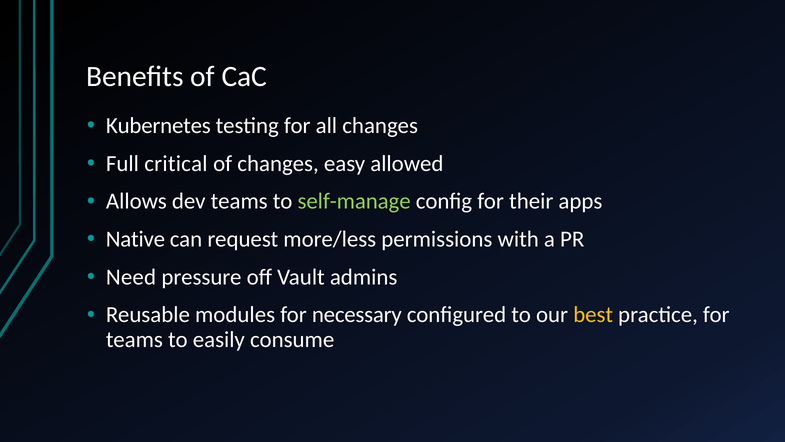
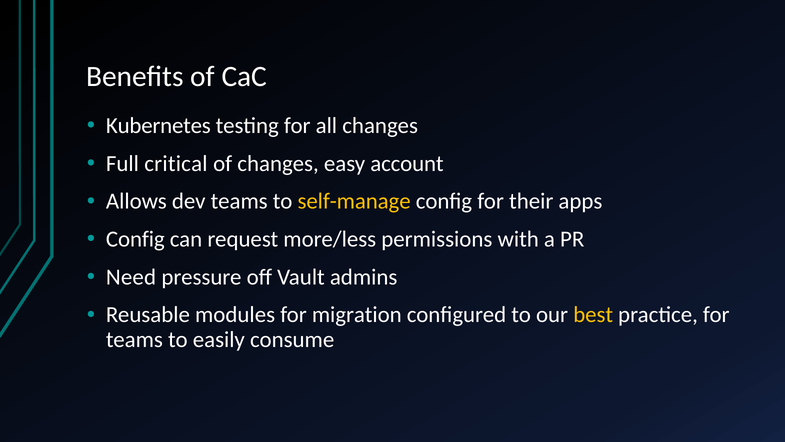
allowed: allowed -> account (407, 163)
self-manage colour: light green -> yellow (354, 201)
Native: Native -> Config (135, 239)
necessary: necessary -> migration (357, 315)
